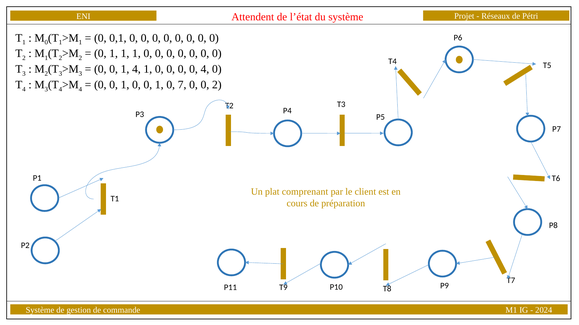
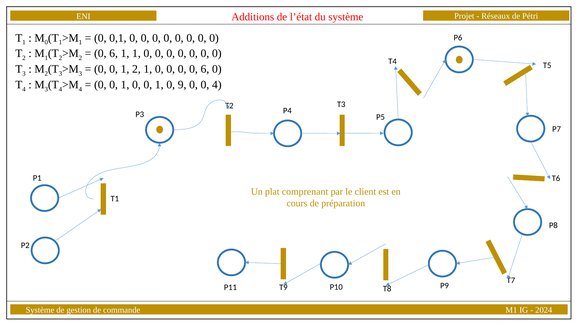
Attendent: Attendent -> Additions (253, 17)
1: 1 -> 6 (114, 54)
1 4: 4 -> 2 (136, 69)
0 0 4: 4 -> 6 (205, 69)
7: 7 -> 9 (182, 85)
0 2: 2 -> 4 (217, 85)
